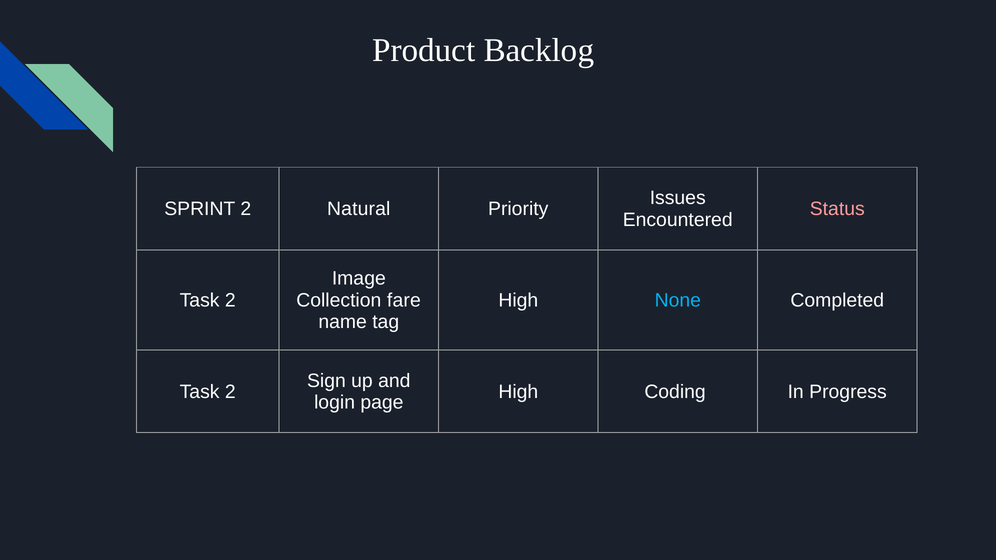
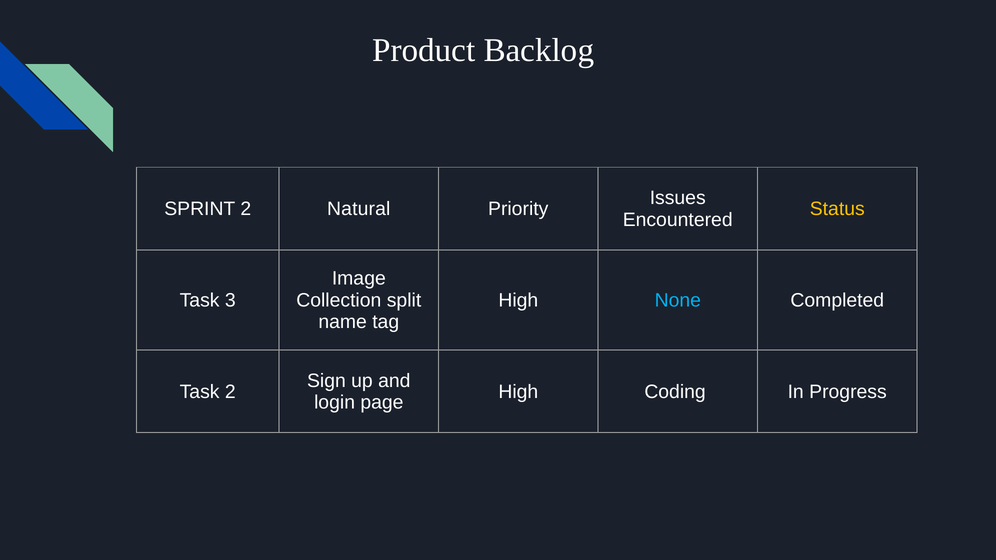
Status colour: pink -> yellow (837, 209)
2: 2 -> 3 (230, 300)
fare: fare -> split (404, 300)
